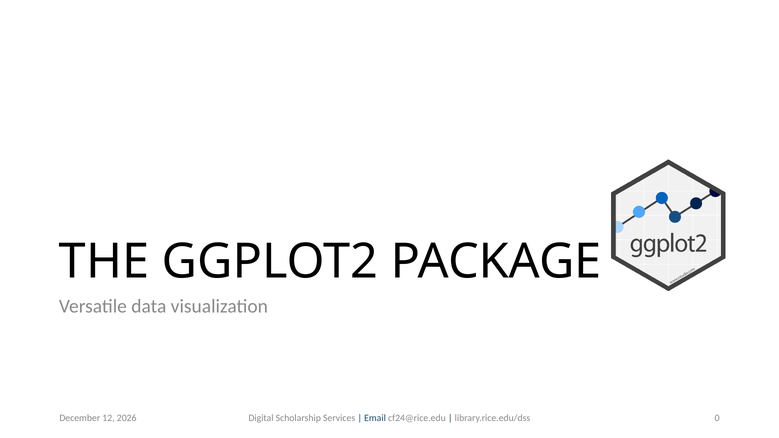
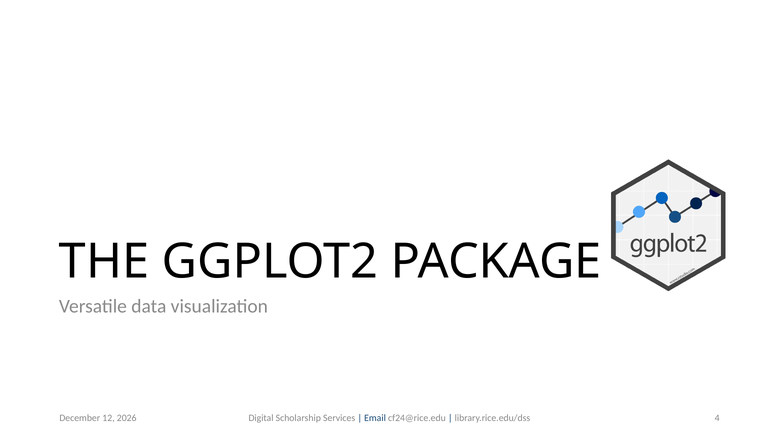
0: 0 -> 4 (717, 418)
